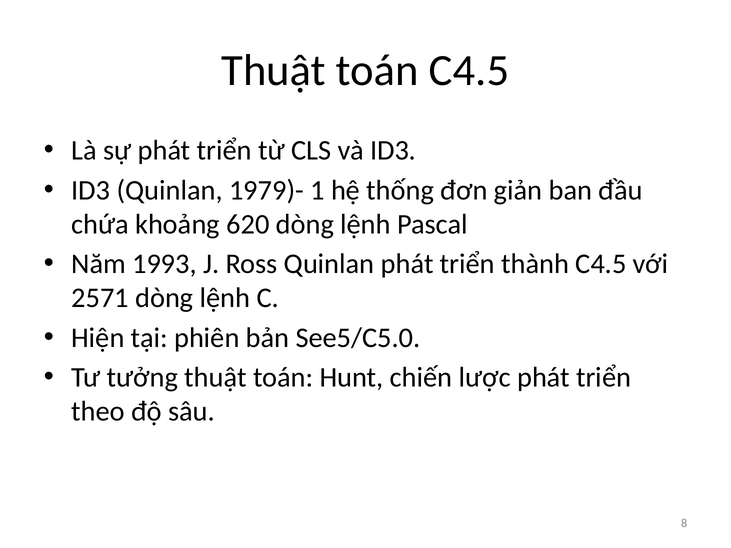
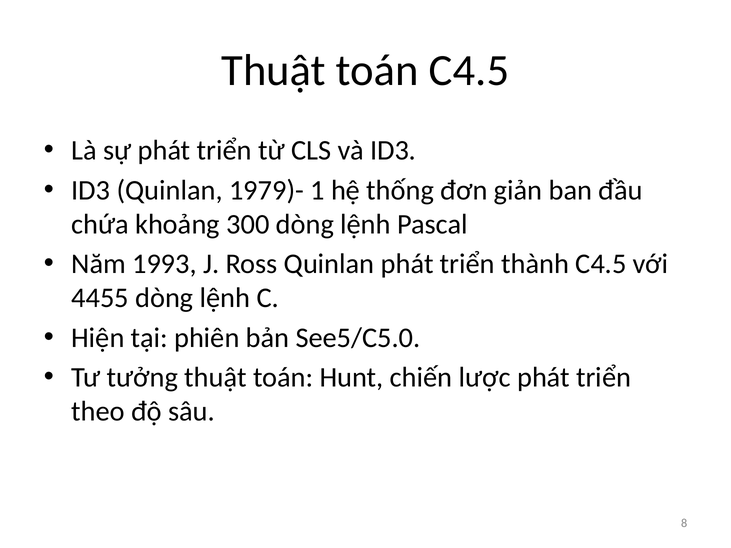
620: 620 -> 300 (248, 224)
2571: 2571 -> 4455 (100, 298)
